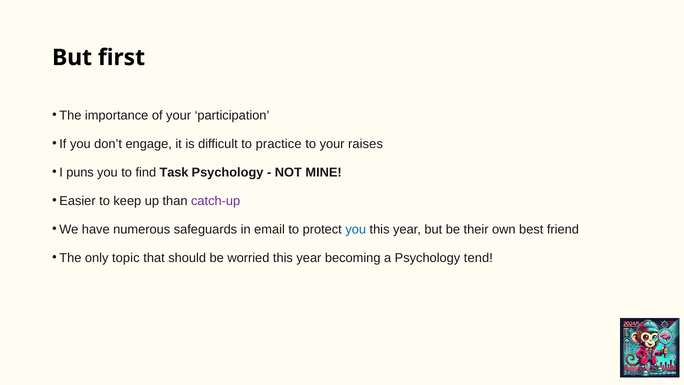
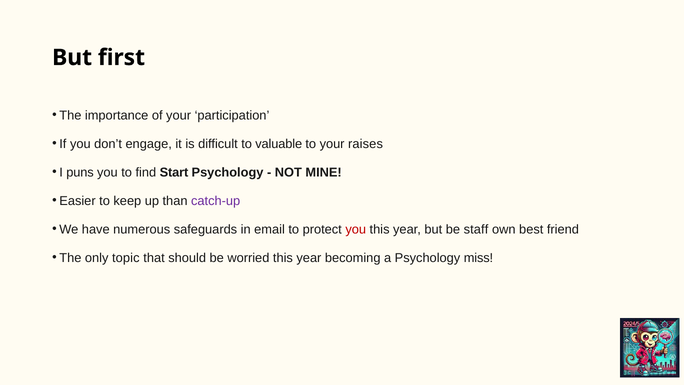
practice: practice -> valuable (279, 144)
Task: Task -> Start (174, 172)
you colour: blue -> red (356, 229)
their: their -> staff (476, 229)
tend: tend -> miss (478, 258)
